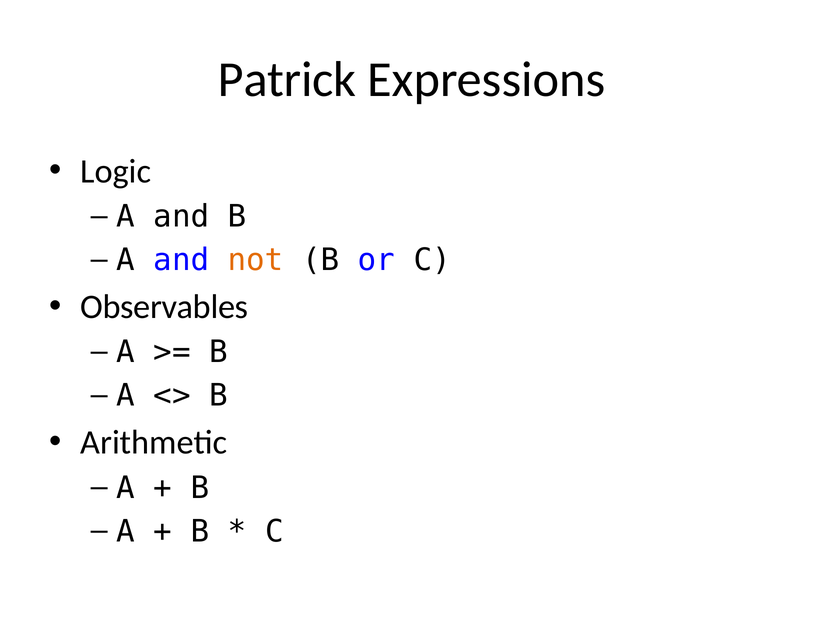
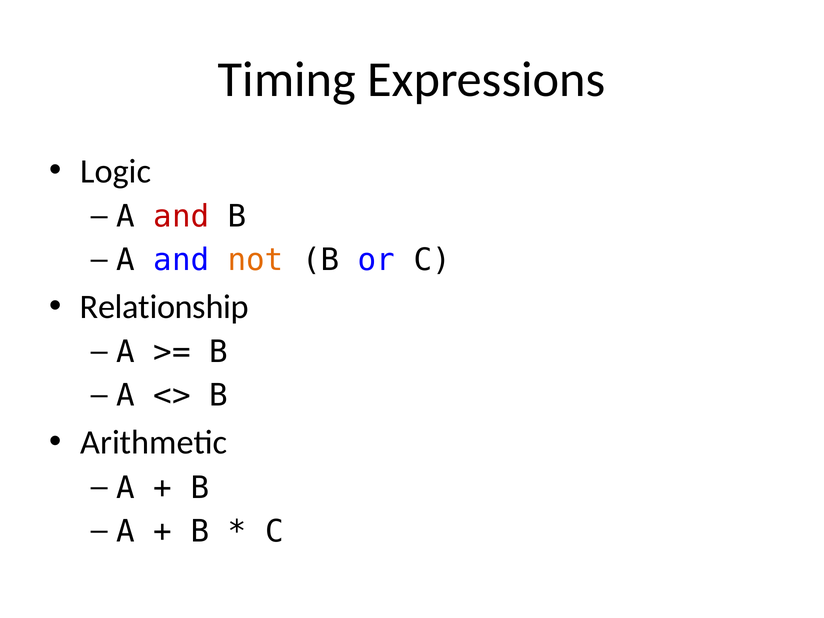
Patrick: Patrick -> Timing (287, 80)
and colour: black -> red (181, 217)
Observables: Observables -> Relationship (164, 307)
